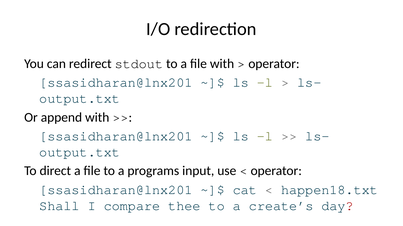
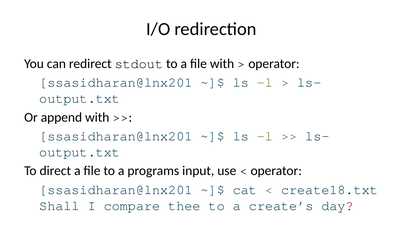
happen18.txt: happen18.txt -> create18.txt (329, 190)
